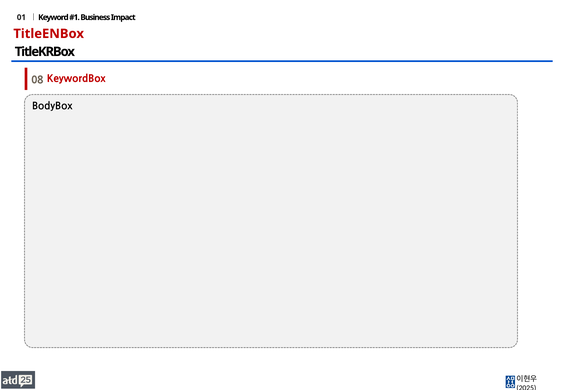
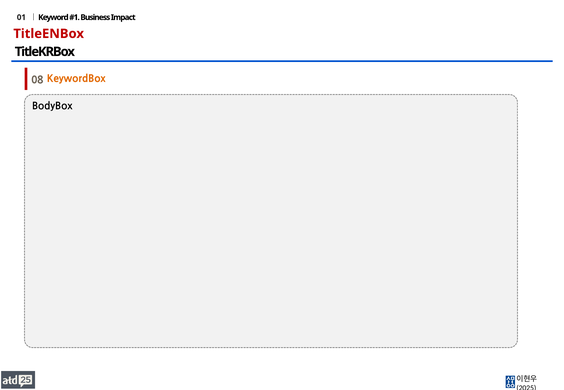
KeywordBox colour: red -> orange (76, 79)
